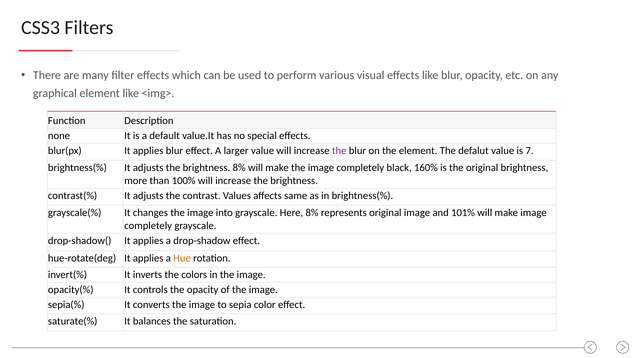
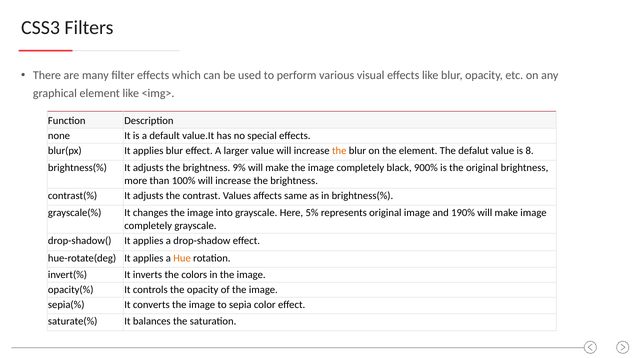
the colour: purple -> orange (339, 151)
7: 7 -> 8 (530, 151)
brightness 8%: 8% -> 9% (239, 168)
160%: 160% -> 900% (426, 168)
Here 8%: 8% -> 5% (312, 213)
101%: 101% -> 190% (463, 213)
